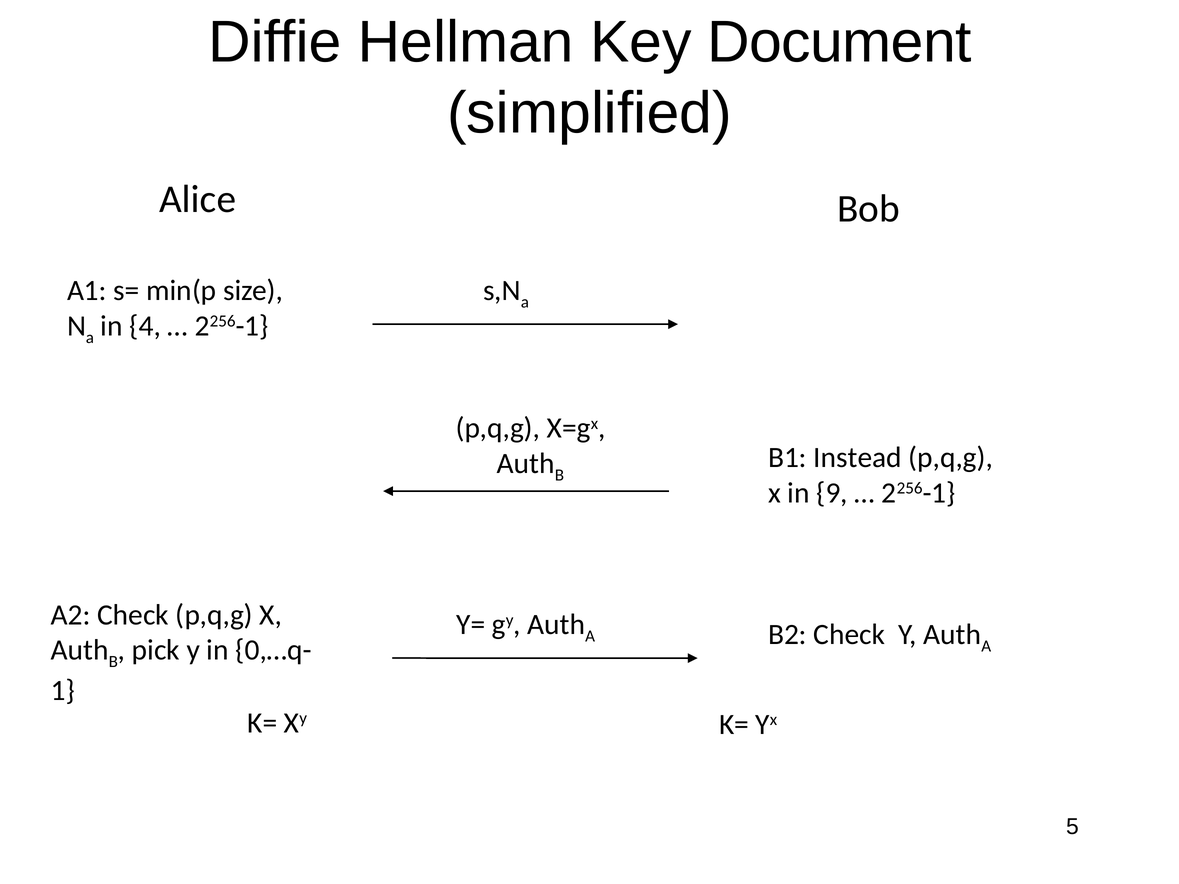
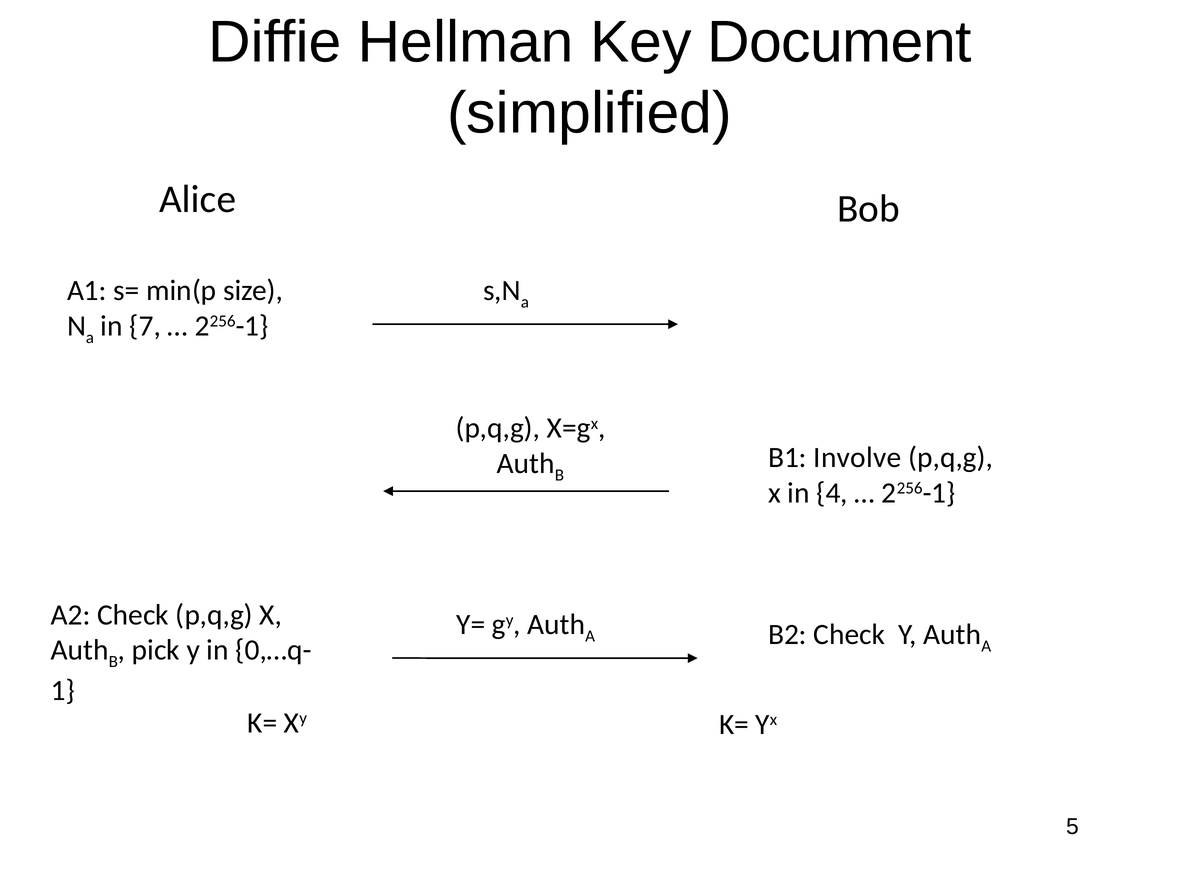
4: 4 -> 7 (145, 326)
Instead: Instead -> Involve (858, 458)
9: 9 -> 4 (832, 493)
